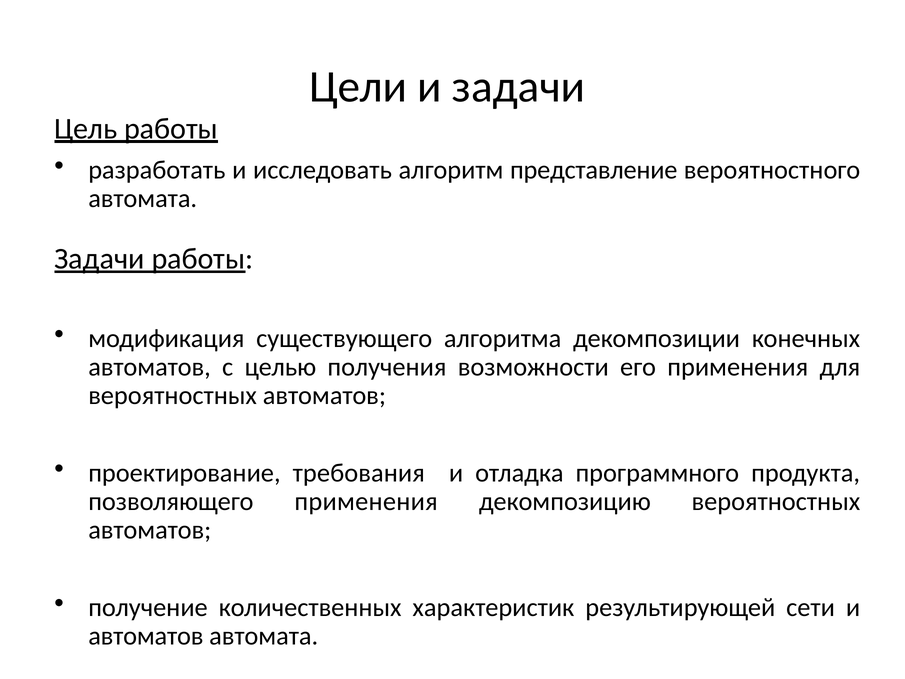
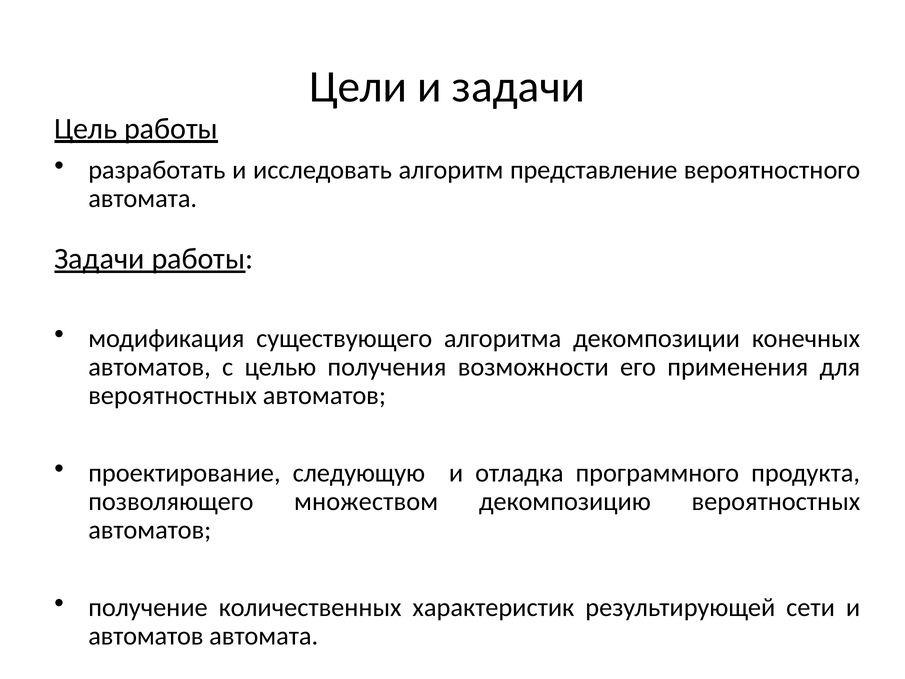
требования: требования -> следующую (359, 473)
позволяющего применения: применения -> множеством (366, 501)
